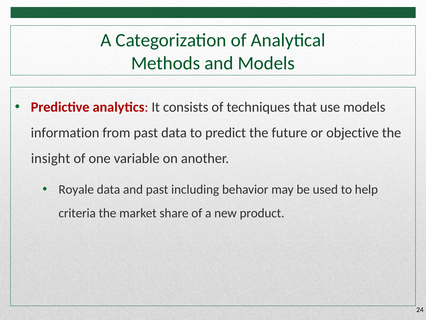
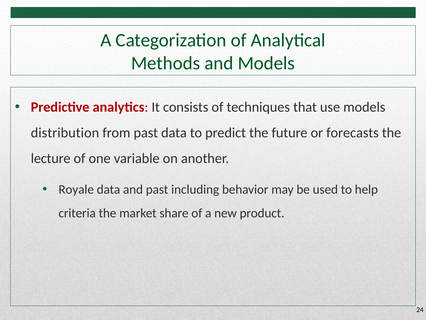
information: information -> distribution (65, 133)
objective: objective -> forecasts (353, 133)
insight: insight -> lecture (51, 158)
